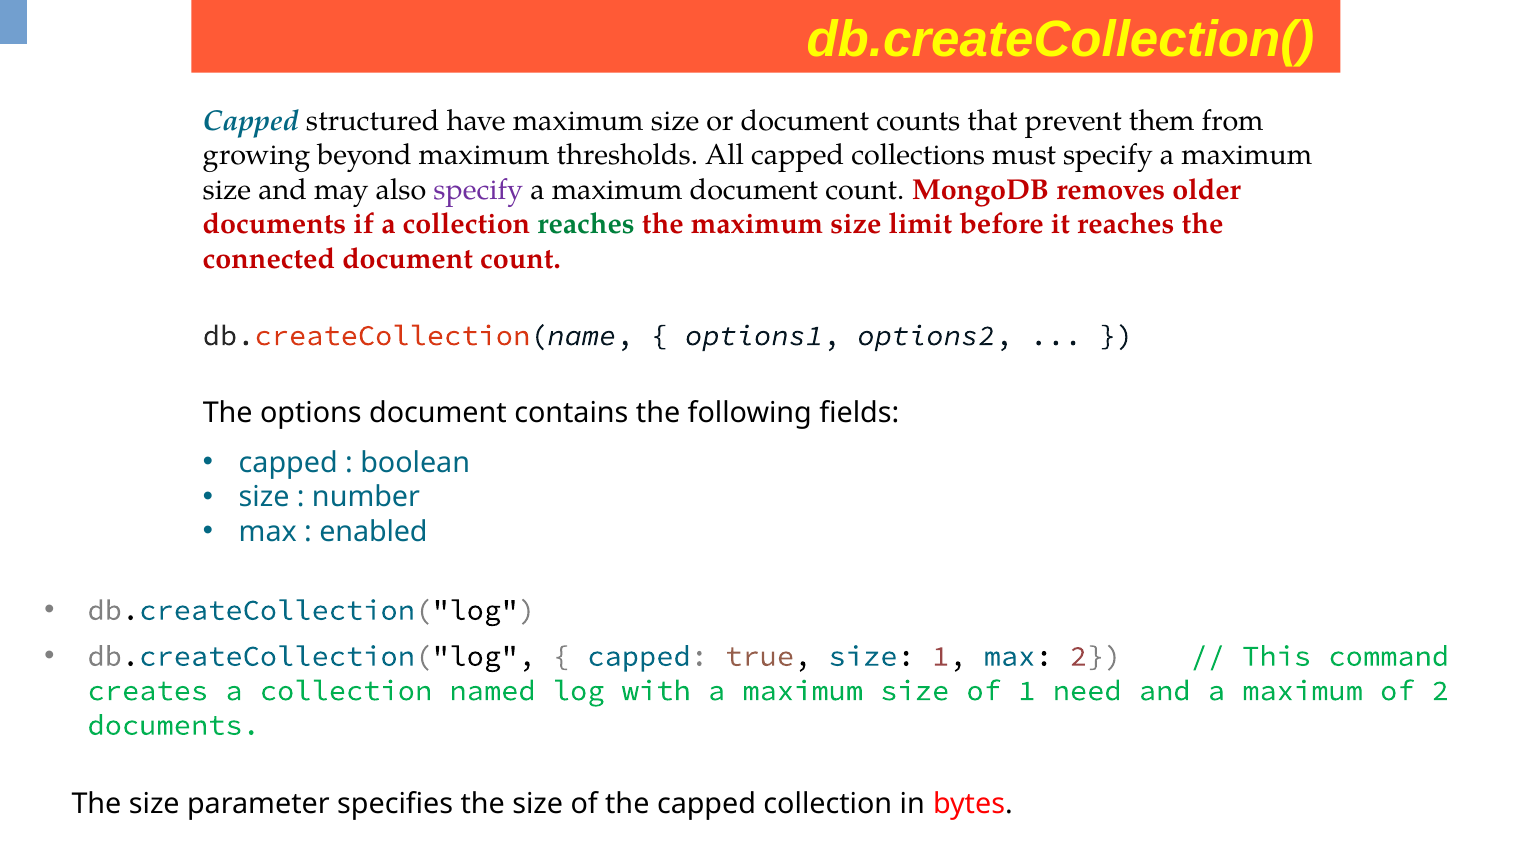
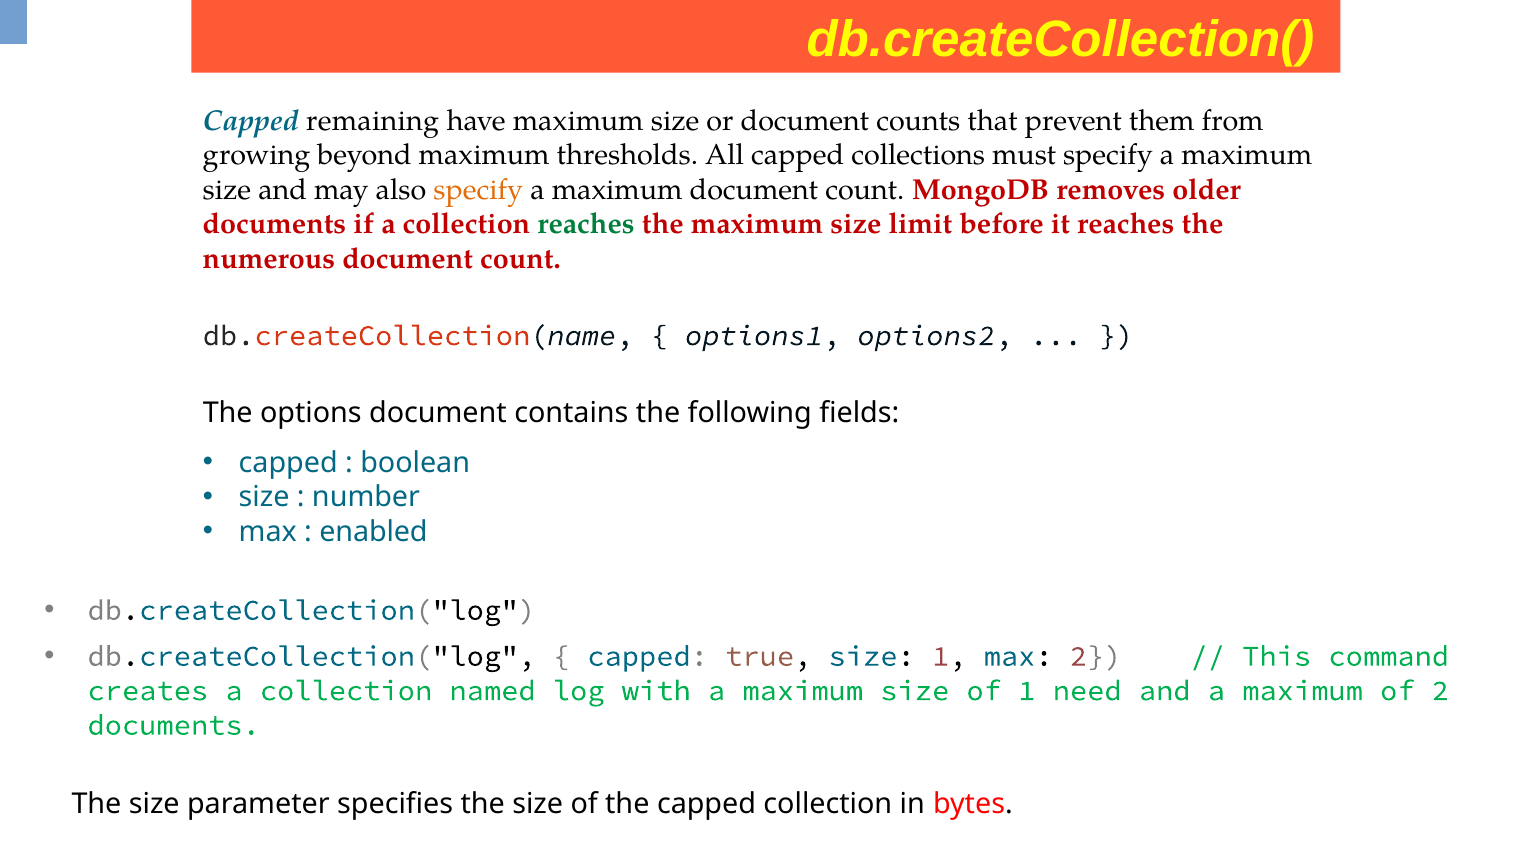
structured: structured -> remaining (373, 121)
specify colour: purple -> orange (478, 190)
connected: connected -> numerous (269, 258)
